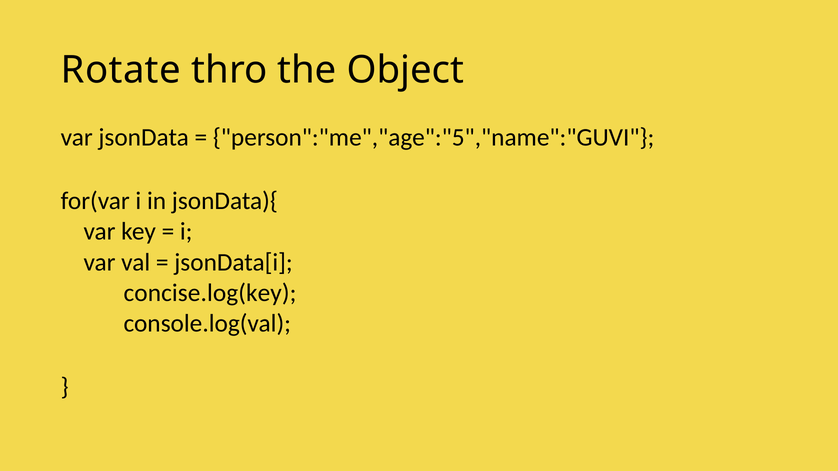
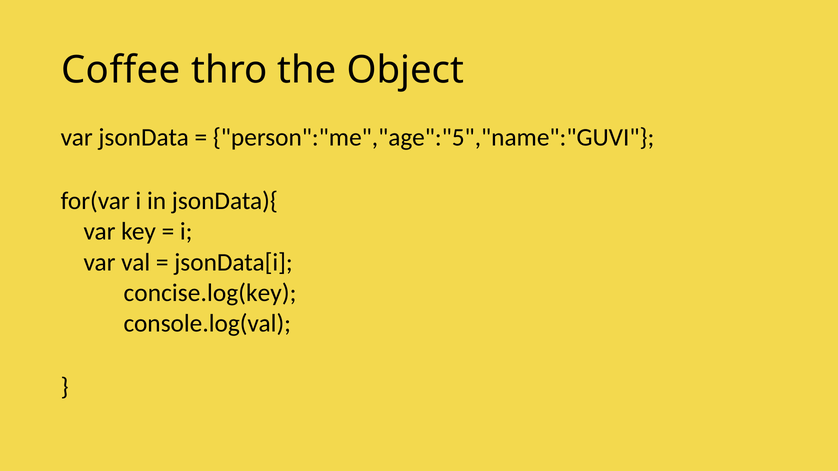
Rotate: Rotate -> Coffee (121, 70)
